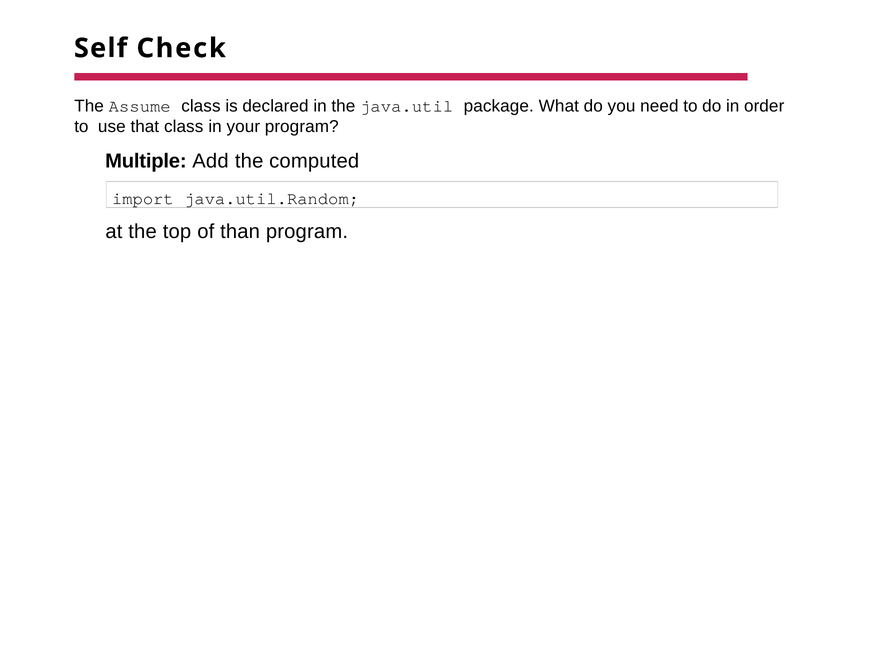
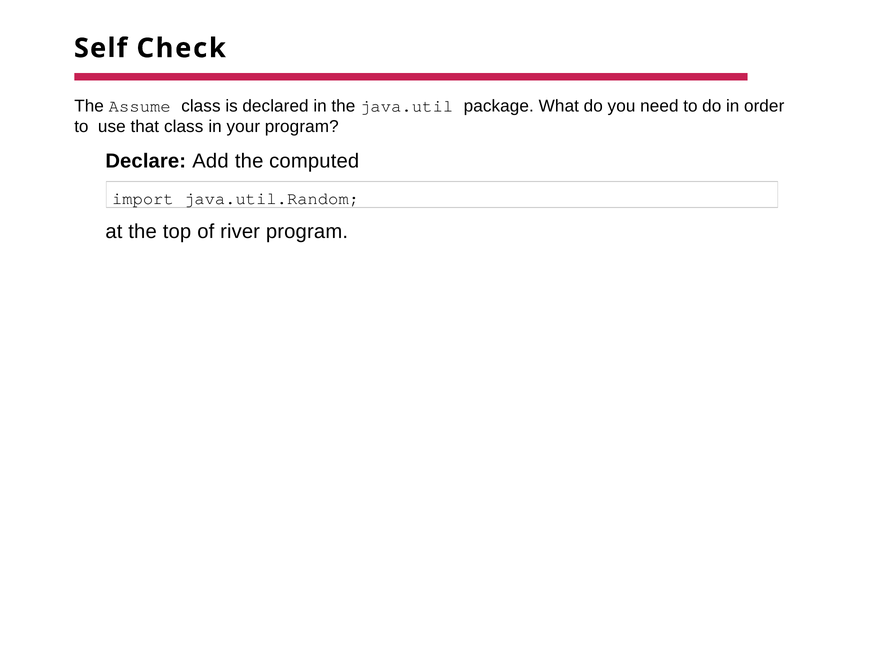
Multiple: Multiple -> Declare (146, 161)
than: than -> river (240, 231)
